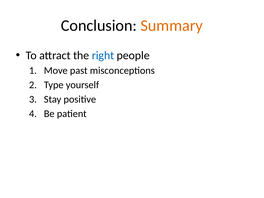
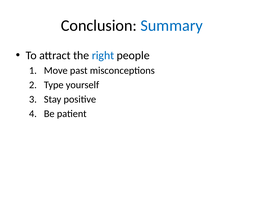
Summary colour: orange -> blue (172, 26)
